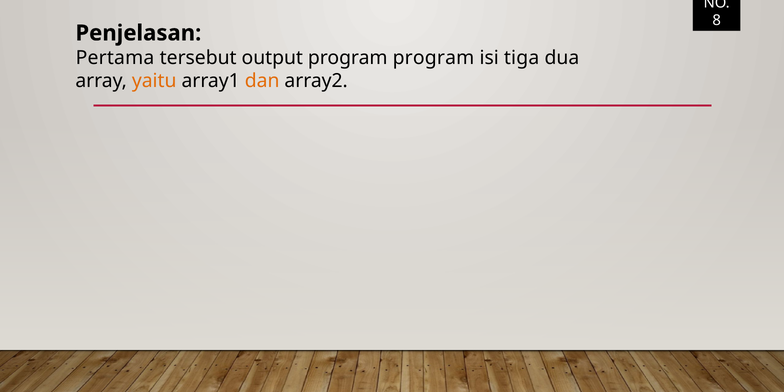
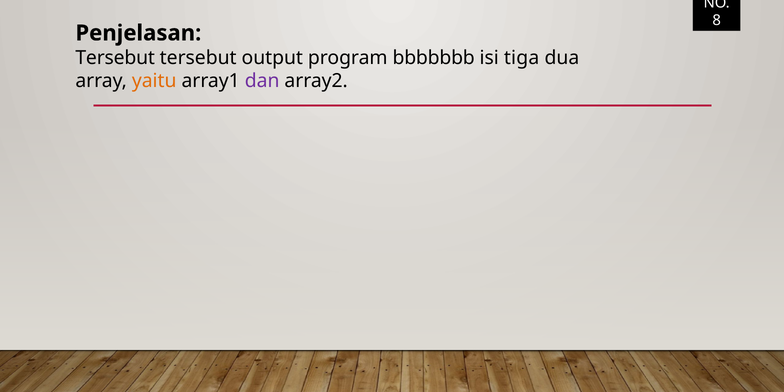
Pertama: Pertama -> Tersebut (115, 58)
program program: program -> bbbbbbb (434, 58)
dan colour: orange -> purple (262, 81)
